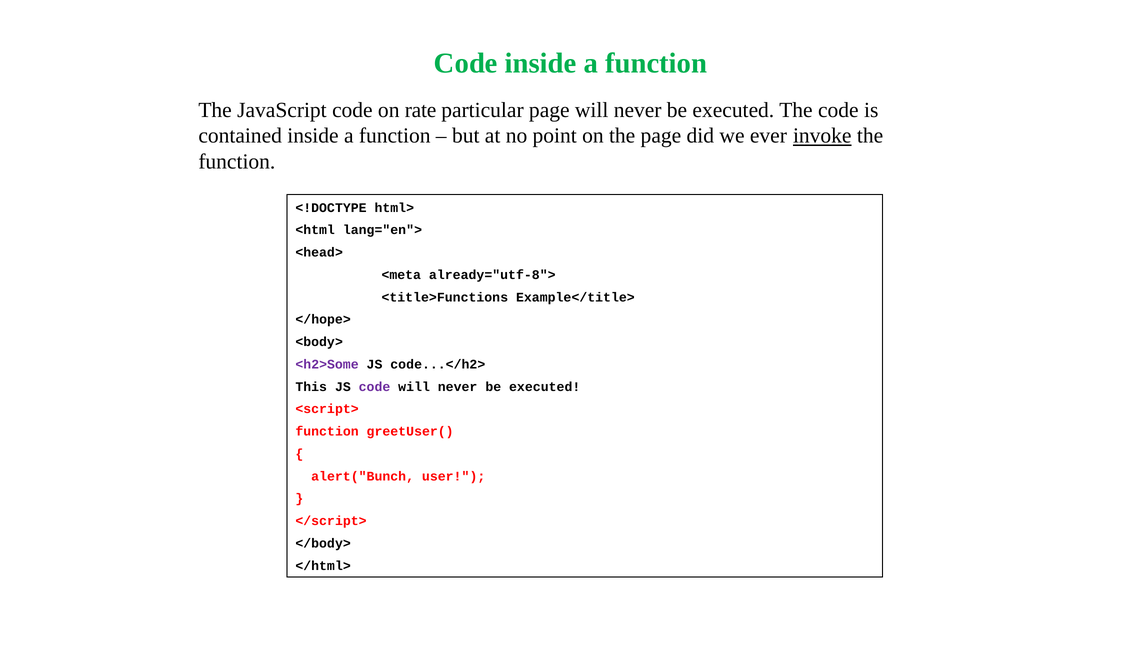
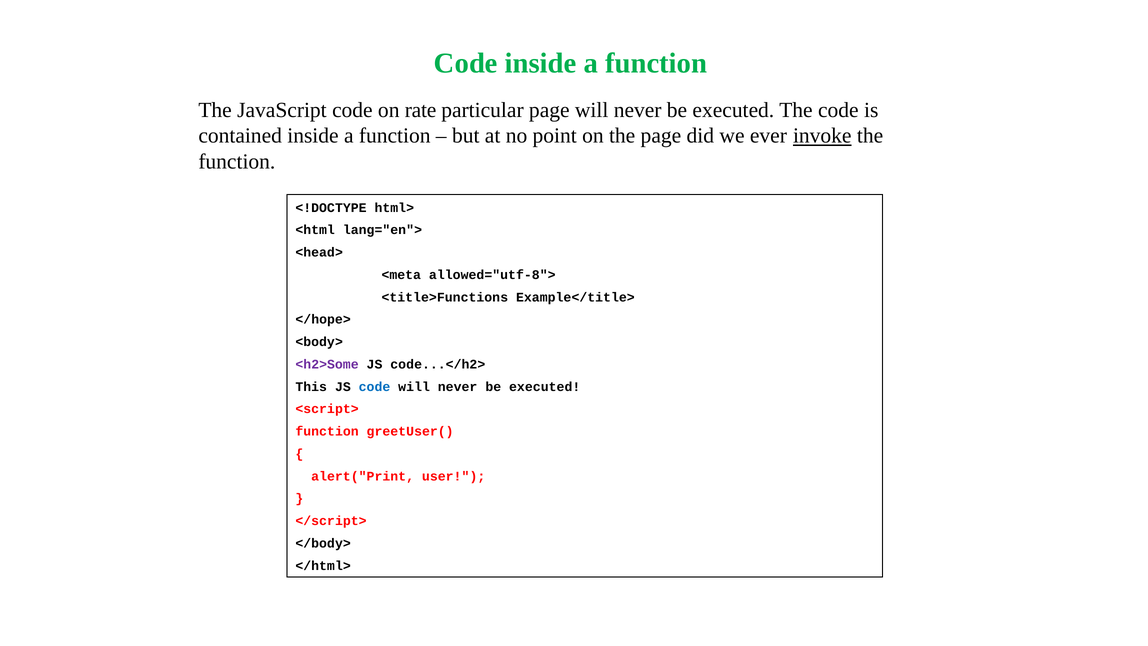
already="utf-8">: already="utf-8"> -> allowed="utf-8"> (492, 275)
code colour: purple -> blue (375, 387)
alert("Bunch: alert("Bunch -> alert("Print (363, 476)
